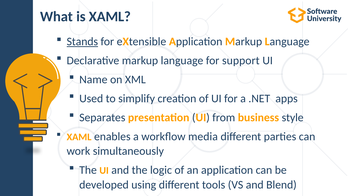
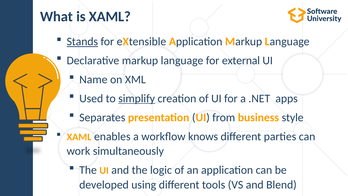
support: support -> external (241, 60)
simplify underline: none -> present (137, 98)
media: media -> knows (203, 136)
